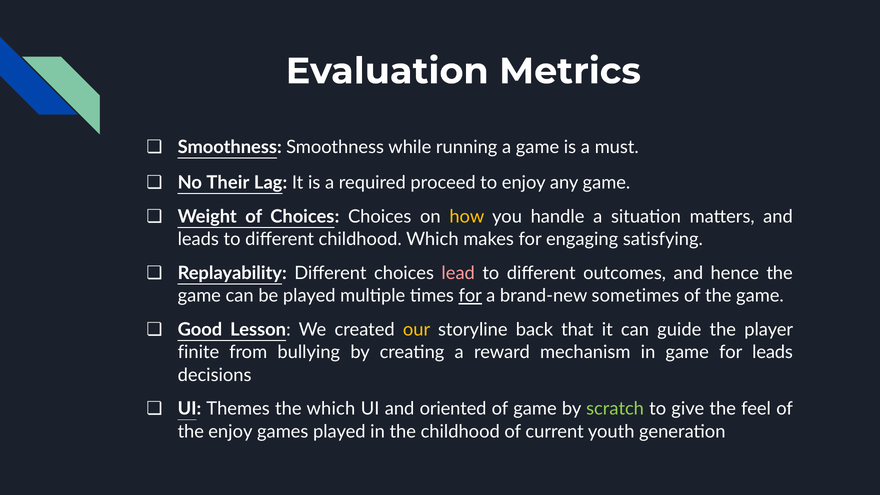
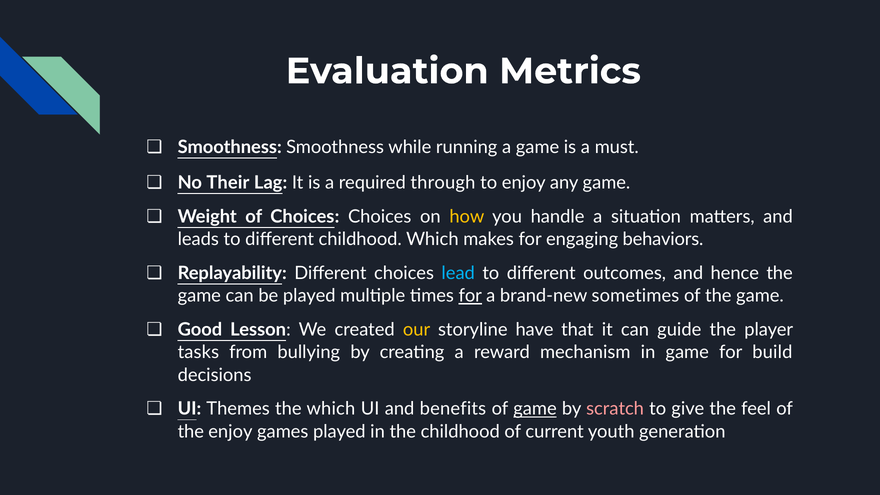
proceed: proceed -> through (443, 183)
satisfying: satisfying -> behaviors (663, 239)
lead colour: pink -> light blue (458, 273)
back: back -> have (535, 330)
finite: finite -> tasks (198, 352)
for leads: leads -> build (772, 352)
oriented: oriented -> benefits (453, 409)
game underline: none -> present (535, 409)
scratch colour: light green -> pink (615, 409)
